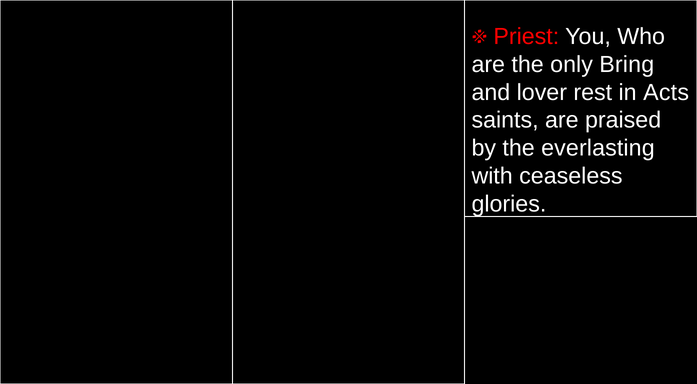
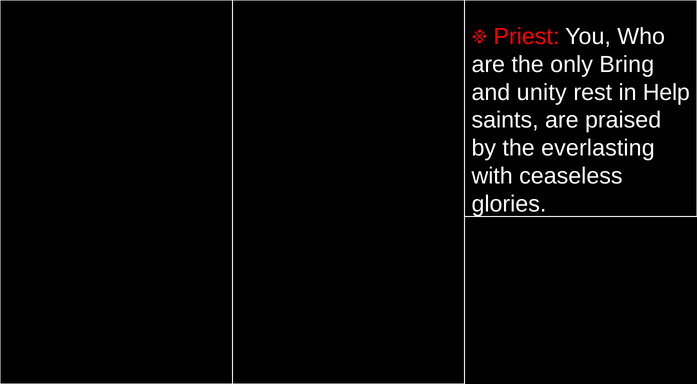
lover: lover -> unity (542, 92)
Acts: Acts -> Help (666, 92)
